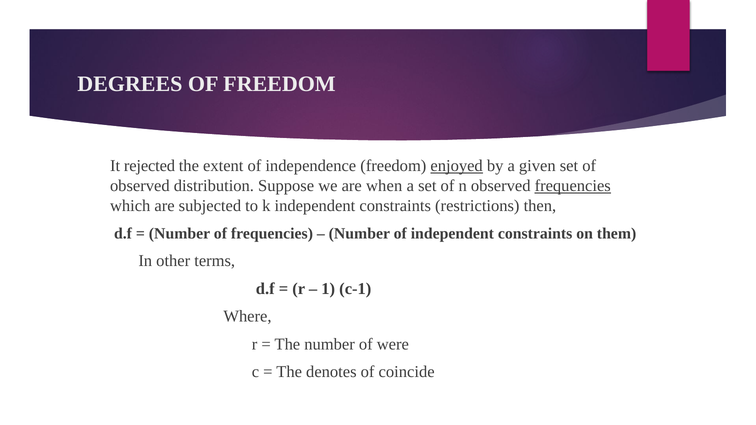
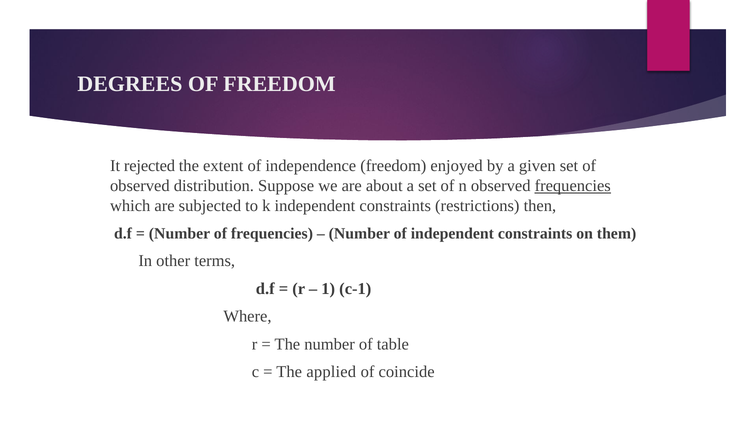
enjoyed underline: present -> none (457, 166)
when: when -> about (384, 186)
were: were -> table (393, 344)
denotes: denotes -> applied (331, 372)
